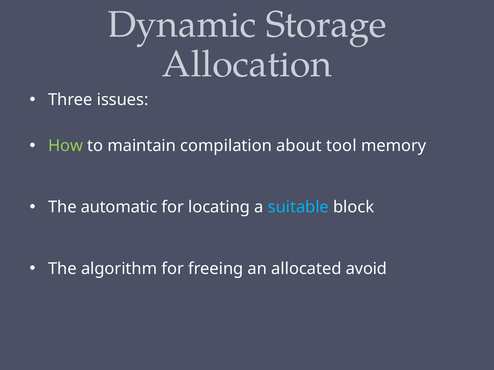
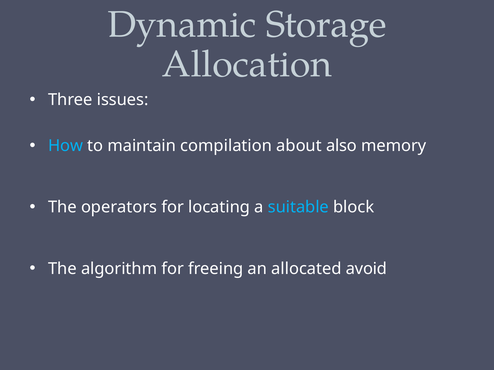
How colour: light green -> light blue (66, 146)
tool: tool -> also (341, 146)
automatic: automatic -> operators (119, 208)
